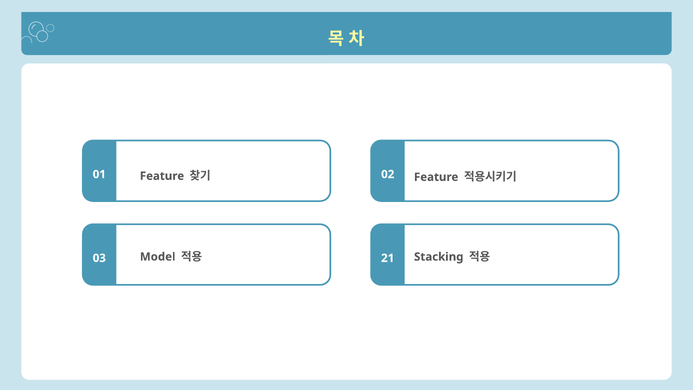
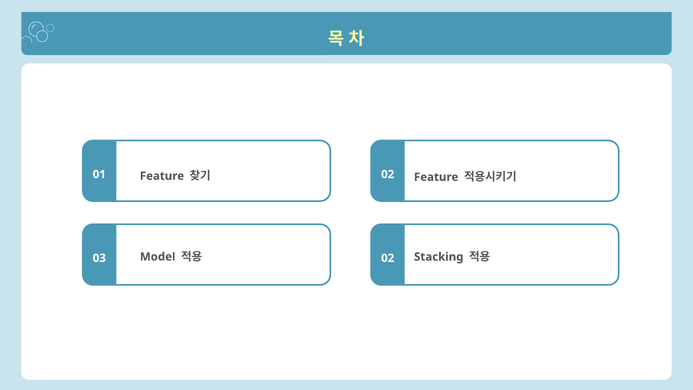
21: 21 -> 02 (388, 258)
